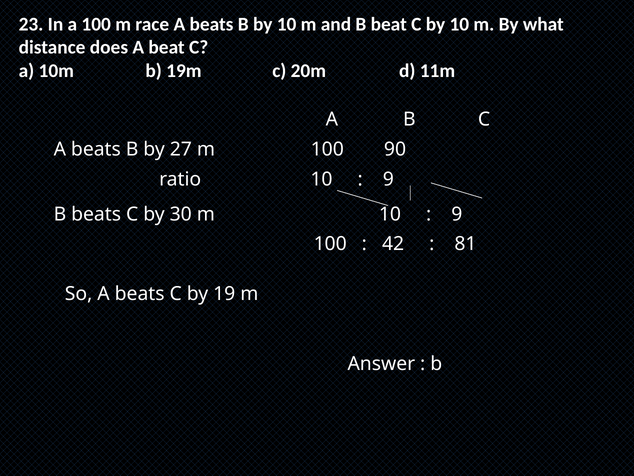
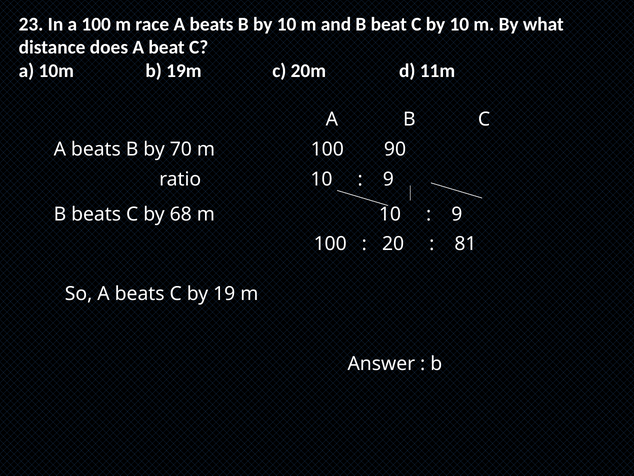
27: 27 -> 70 (181, 149)
30: 30 -> 68 (181, 214)
42: 42 -> 20 (393, 244)
